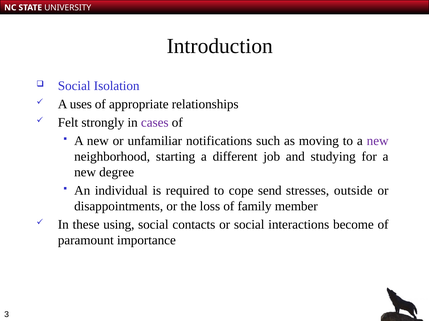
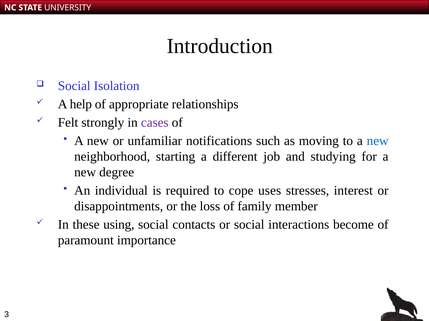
uses: uses -> help (81, 104)
new colour: purple -> blue (378, 141)
send: send -> uses (270, 191)
outside: outside -> interest (353, 191)
